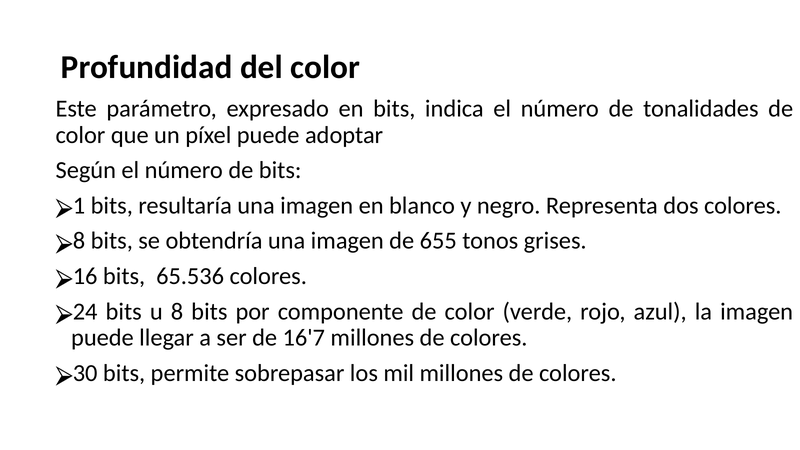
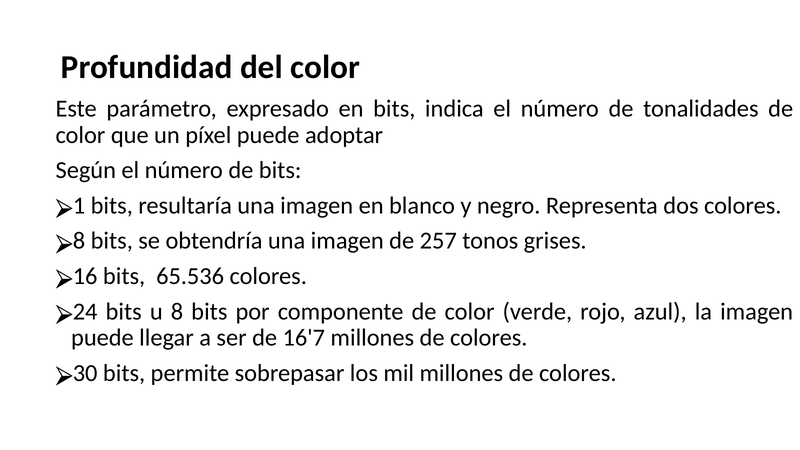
655: 655 -> 257 (438, 241)
